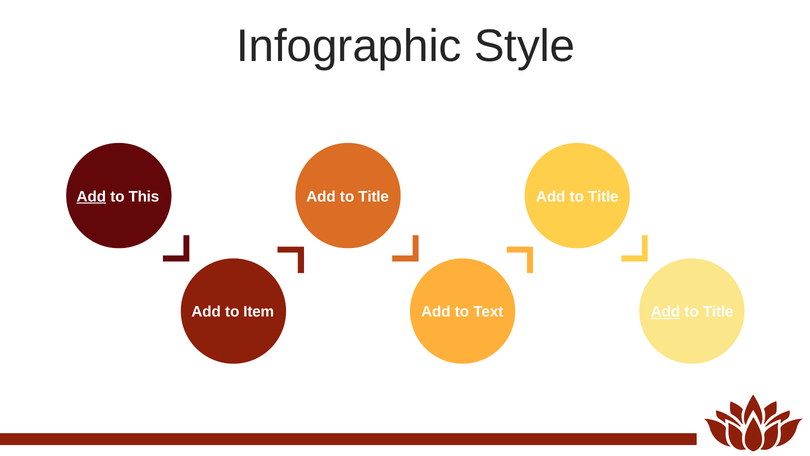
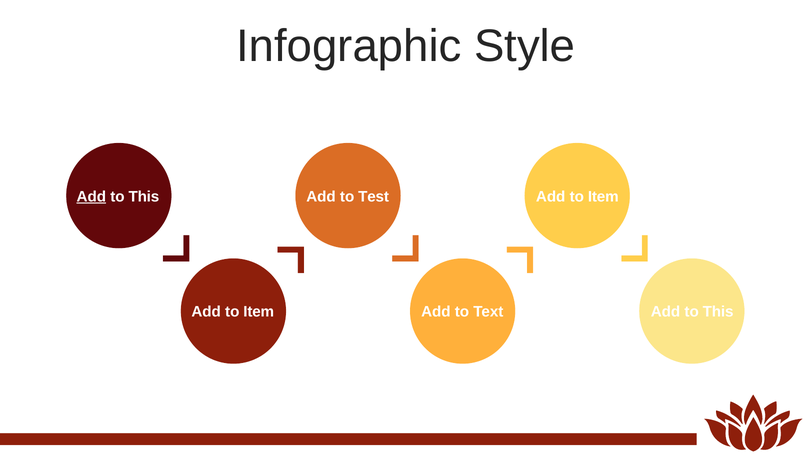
Title: Title -> Test (374, 196)
Title: Title -> Item (603, 196)
Add underline: present -> none (666, 312)
Title: Title -> This (718, 312)
